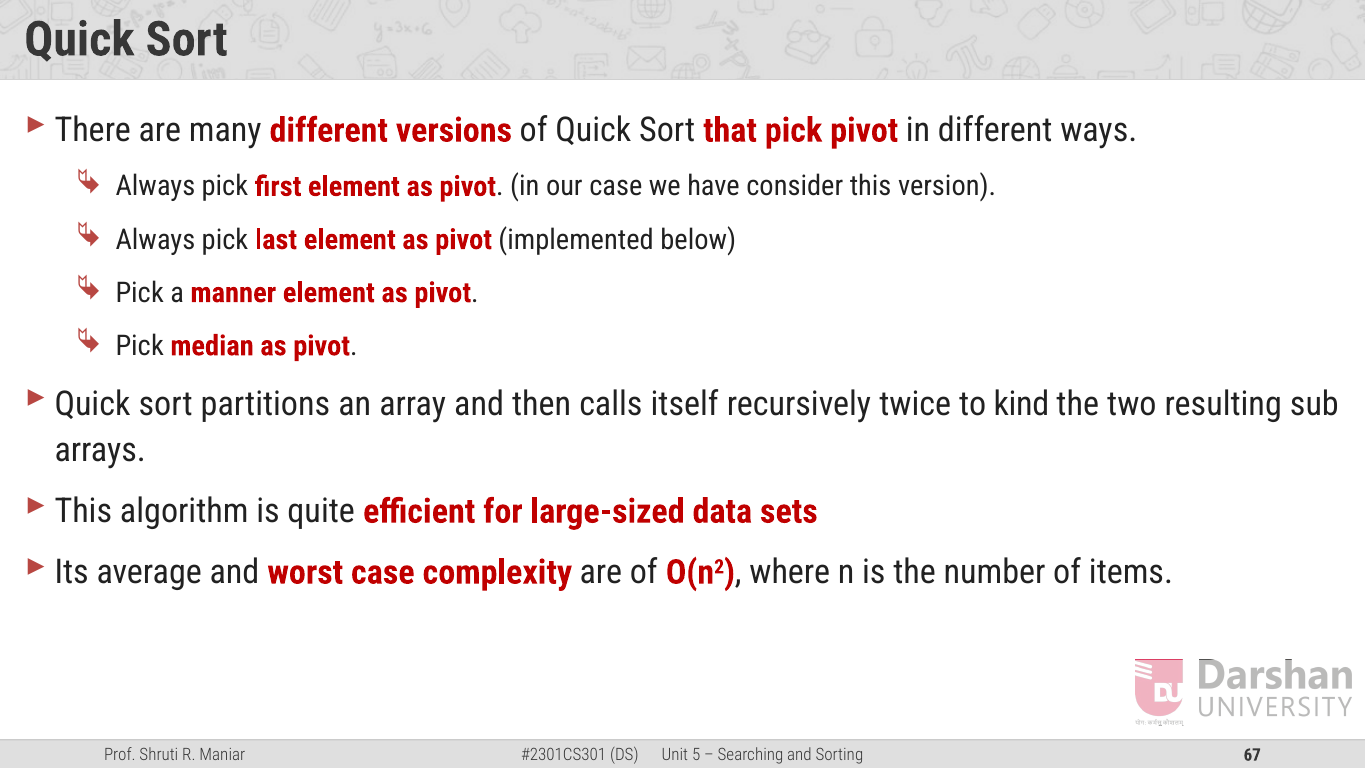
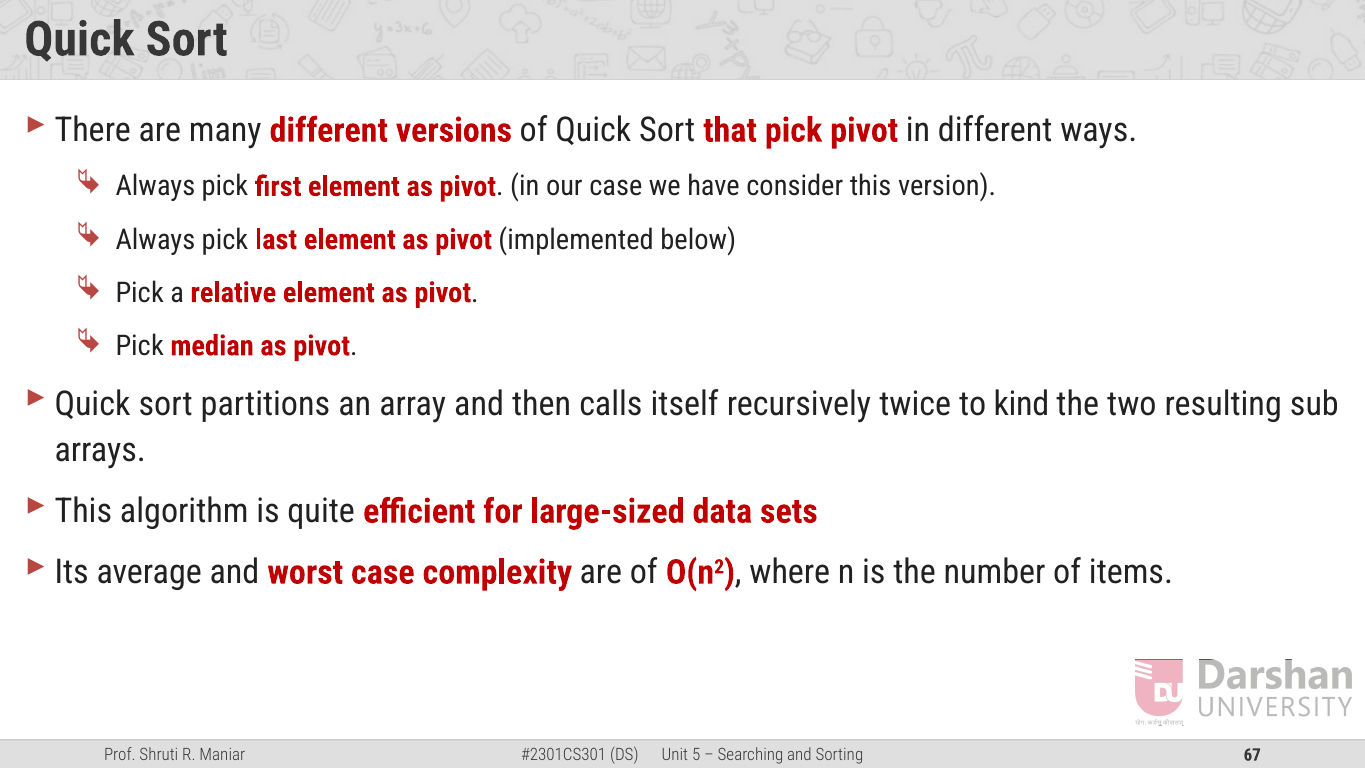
manner: manner -> relative (233, 293)
